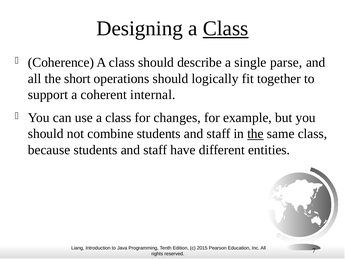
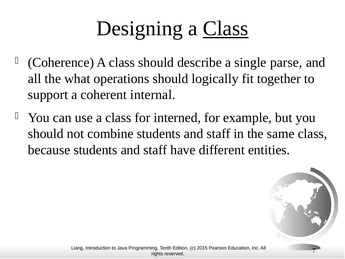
short: short -> what (77, 79)
changes: changes -> interned (177, 118)
the underline: present -> none (255, 134)
